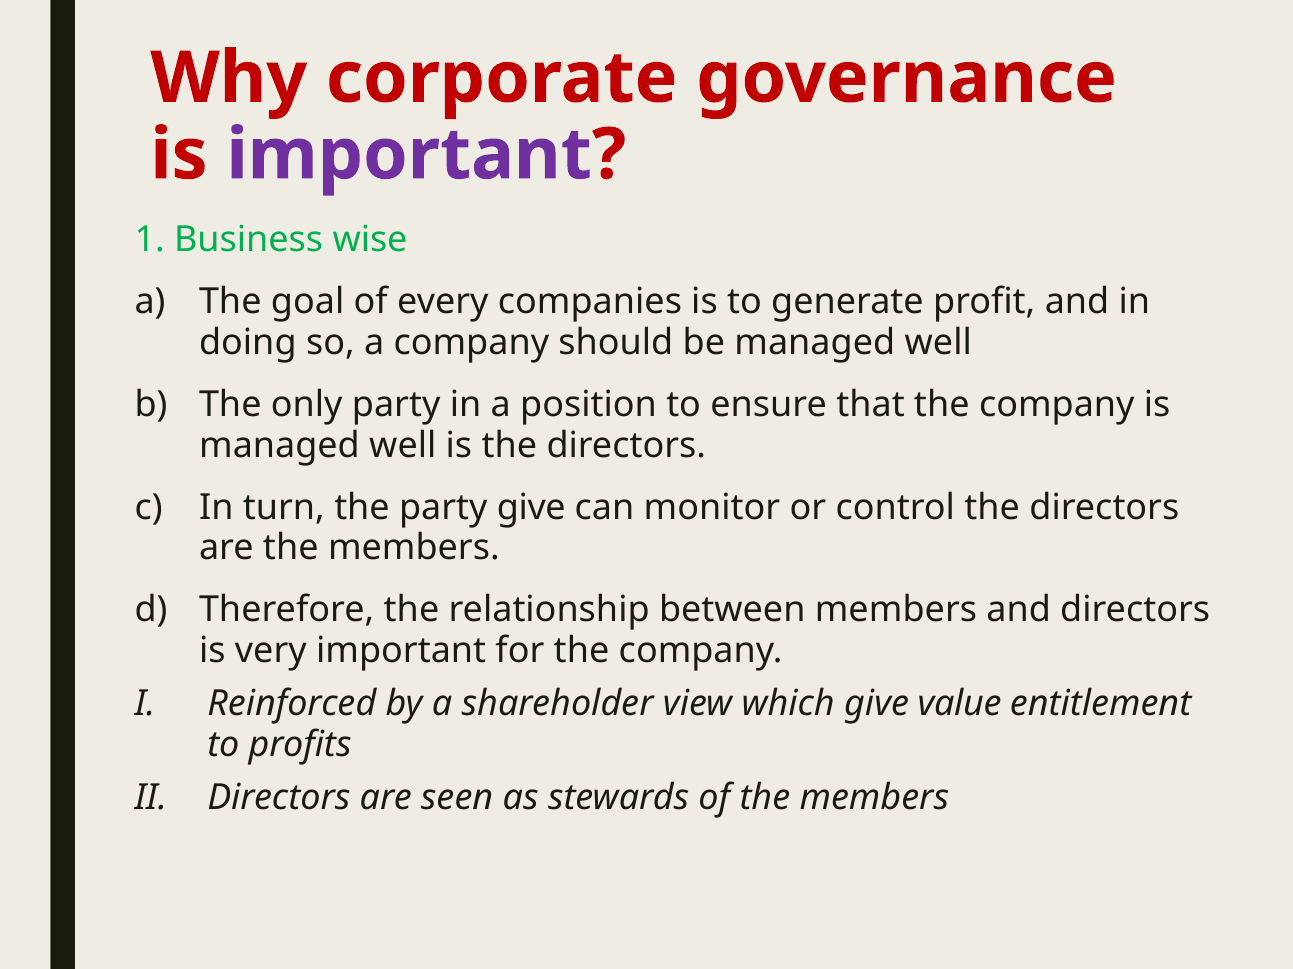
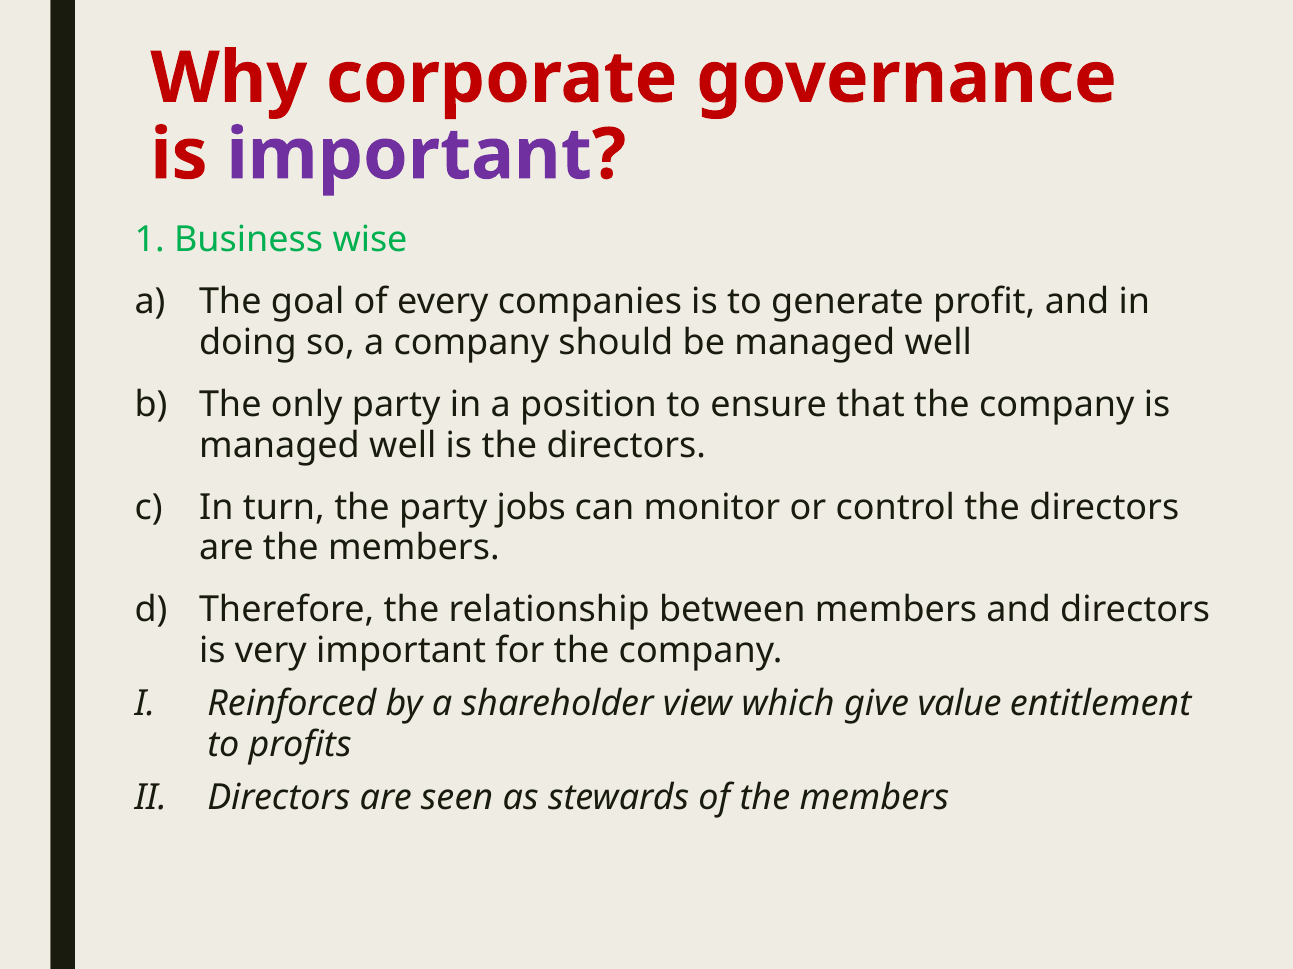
party give: give -> jobs (531, 508)
